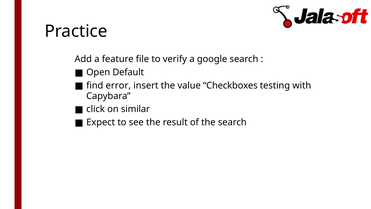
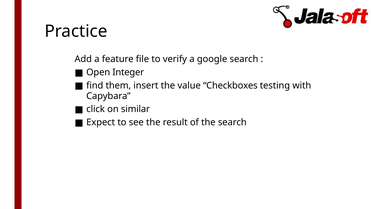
Default: Default -> Integer (128, 72)
error: error -> them (118, 85)
